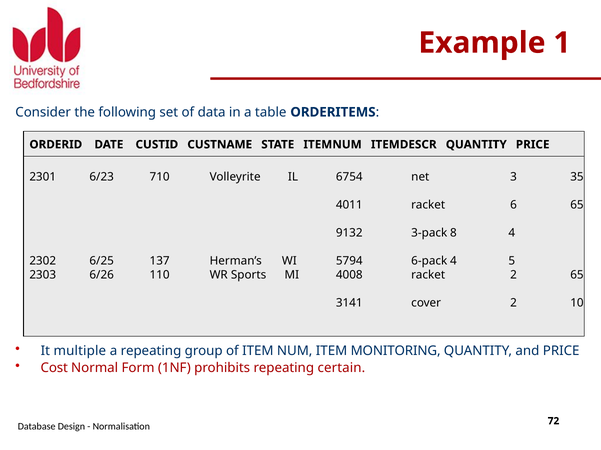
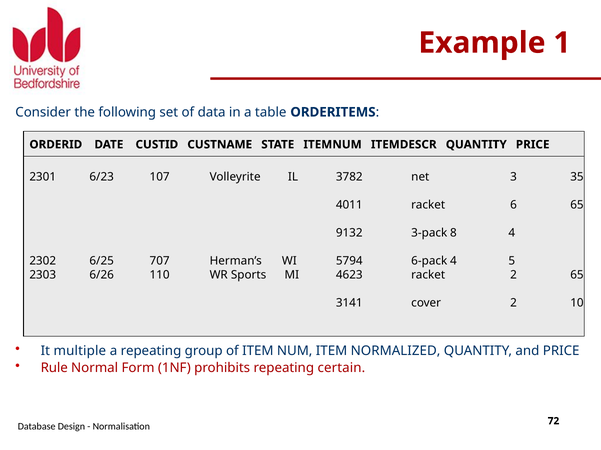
710: 710 -> 107 (160, 177)
6754: 6754 -> 3782 (349, 177)
137: 137 -> 707 (160, 261)
4008: 4008 -> 4623 (349, 276)
MONITORING: MONITORING -> NORMALIZED (396, 352)
Cost: Cost -> Rule (54, 369)
